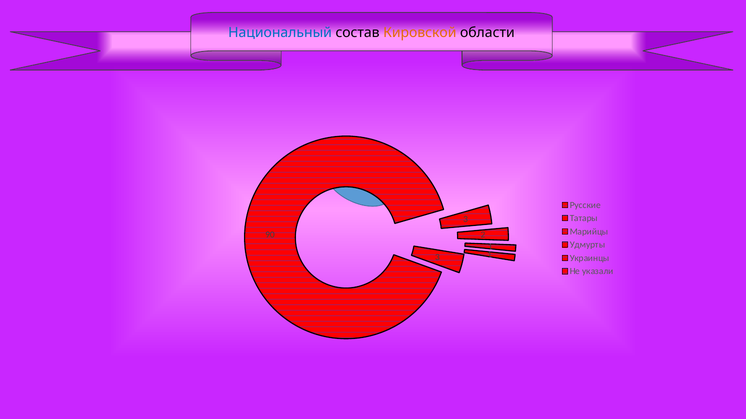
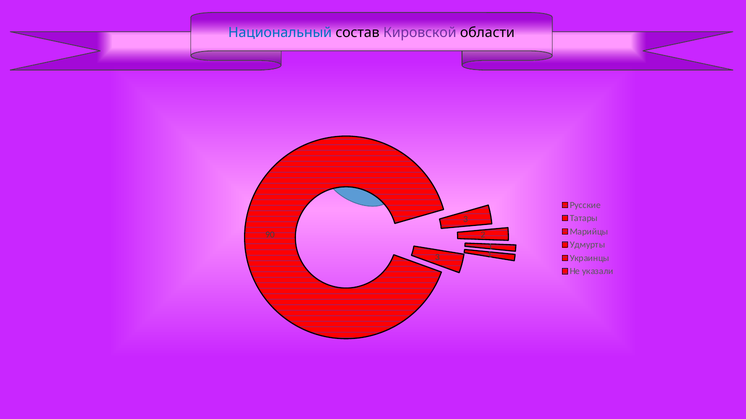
Кировской colour: orange -> purple (420, 33)
